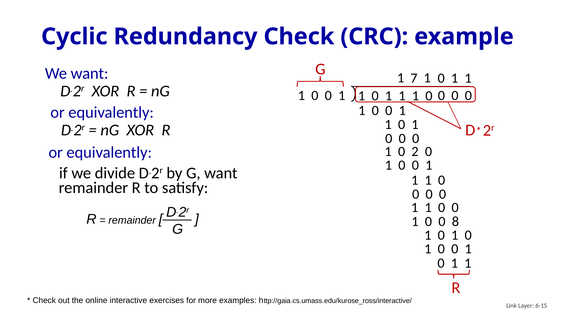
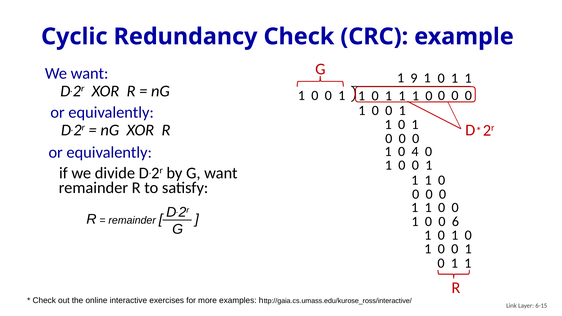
7: 7 -> 9 (414, 78)
2: 2 -> 4 (415, 152)
8: 8 -> 6 (455, 222)
